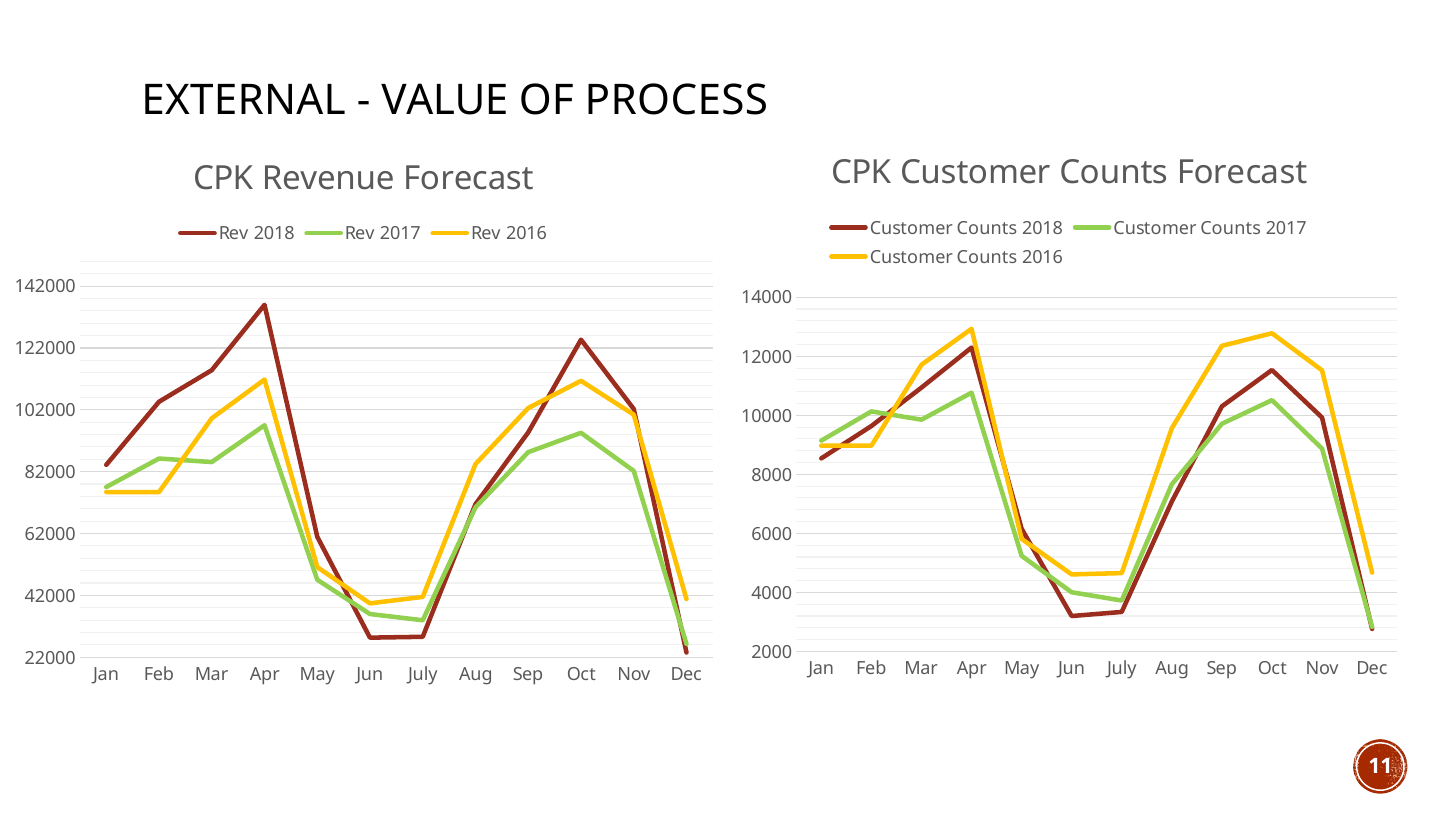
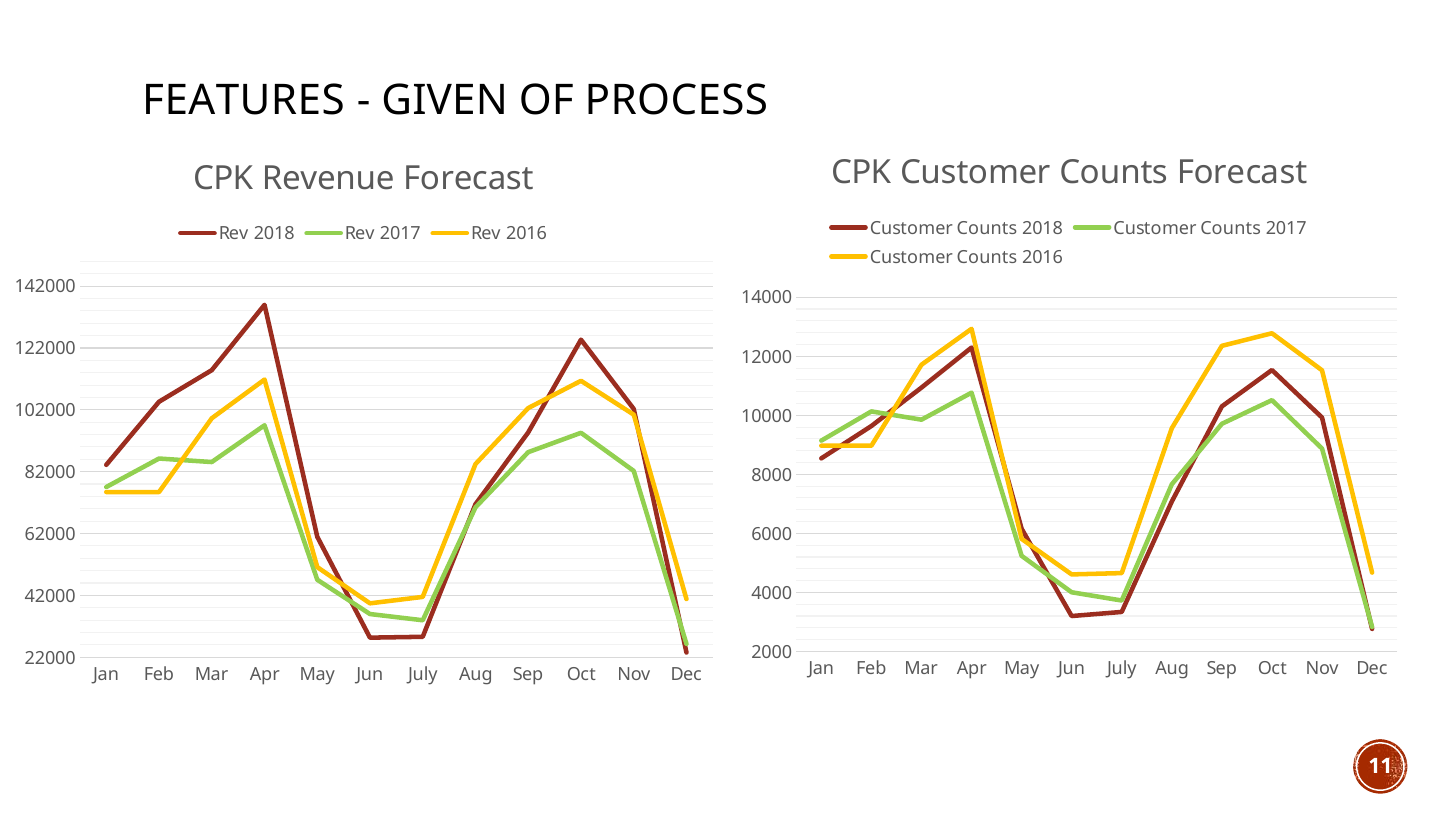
EXTERNAL: EXTERNAL -> FEATURES (243, 101)
VALUE: VALUE -> GIVEN (445, 101)
